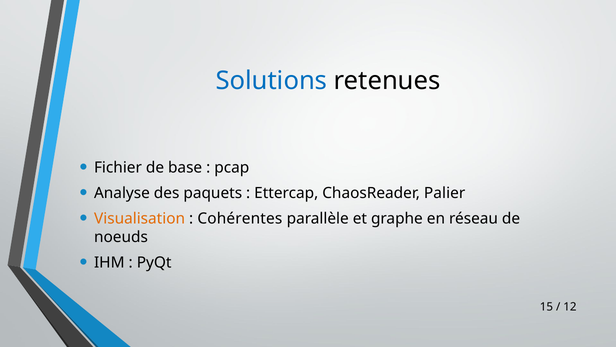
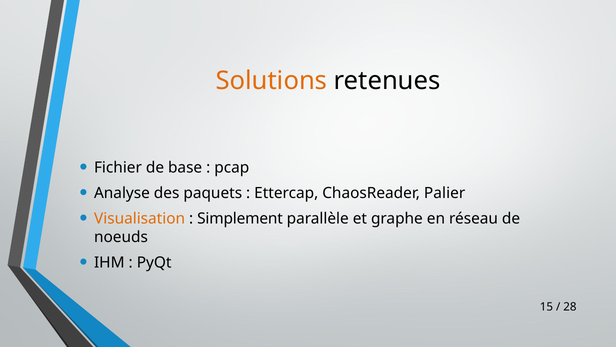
Solutions colour: blue -> orange (271, 81)
Cohérentes: Cohérentes -> Simplement (240, 218)
12: 12 -> 28 (570, 306)
